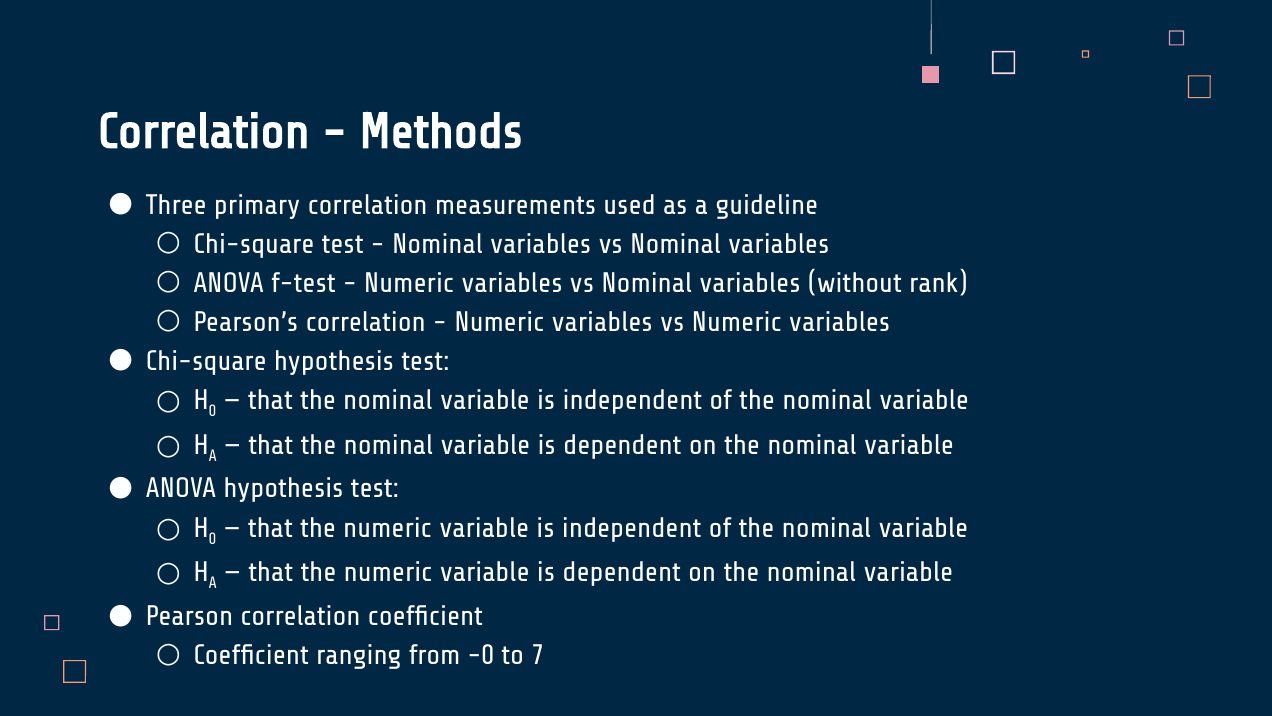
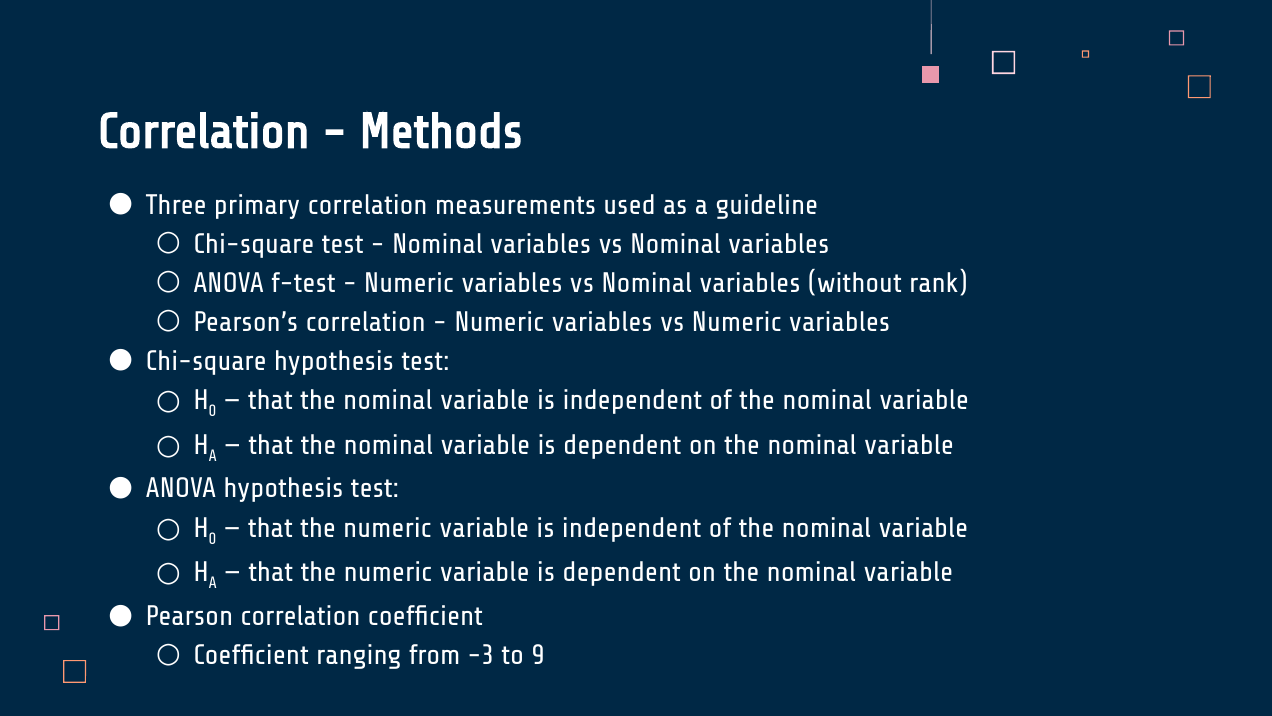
-0: -0 -> -3 (481, 655)
7: 7 -> 9 (538, 655)
